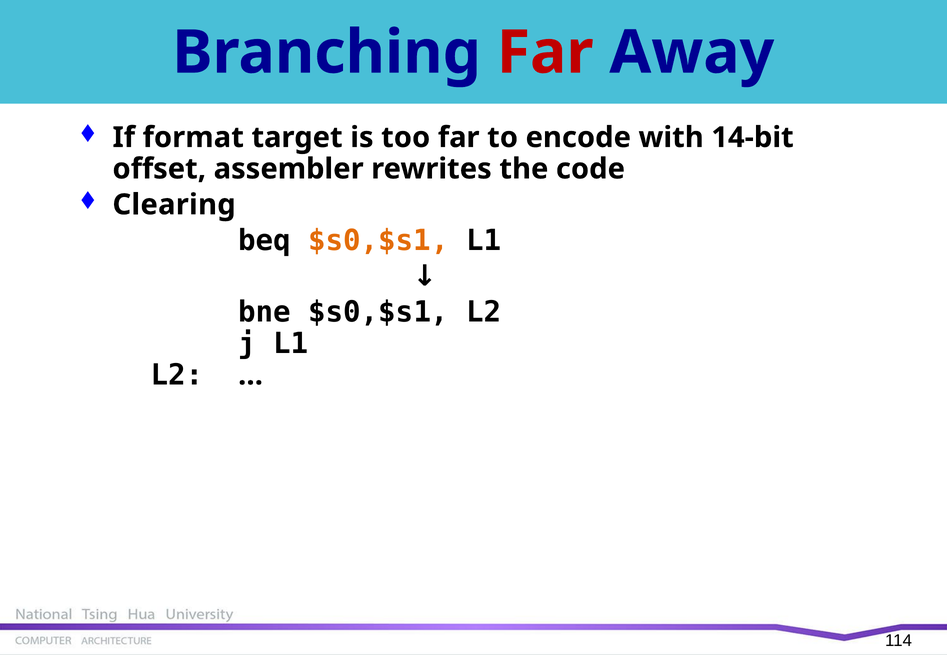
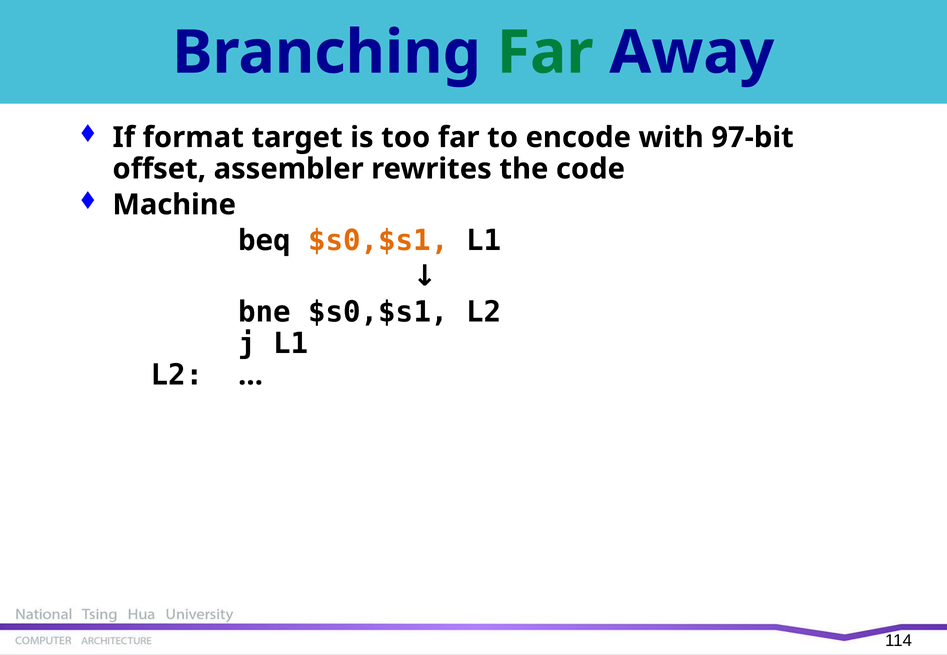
Far colour: red -> green (545, 53)
14-bit: 14-bit -> 97-bit (753, 138)
Clearing: Clearing -> Machine (174, 205)
